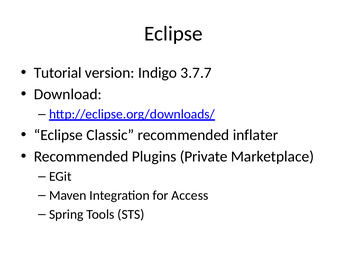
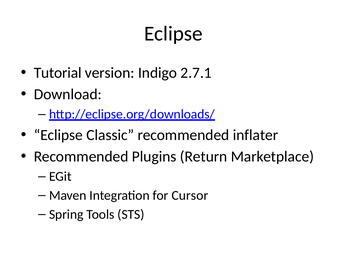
3.7.7: 3.7.7 -> 2.7.1 (196, 73)
Private: Private -> Return (204, 157)
Access: Access -> Cursor (190, 196)
